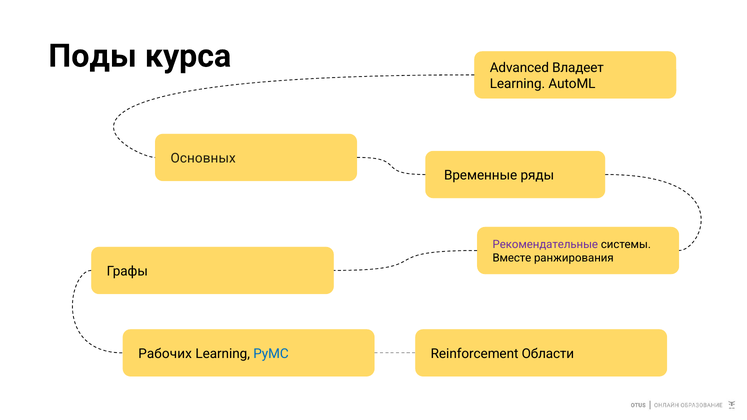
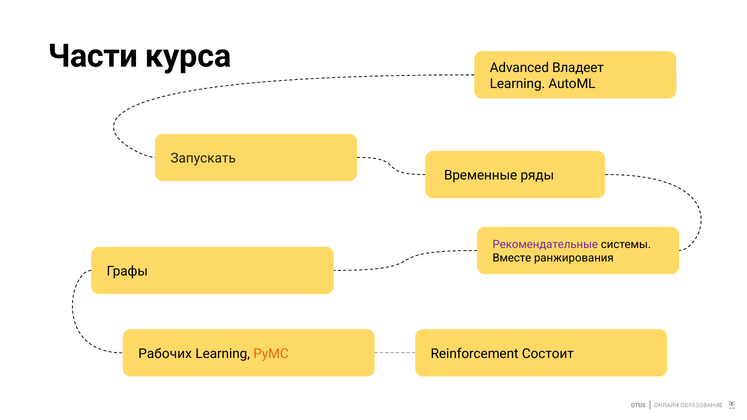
Поды: Поды -> Части (93, 56)
Основных: Основных -> Запускать (203, 158)
PyMC colour: blue -> orange (271, 354)
Области: Области -> Состоит (548, 354)
